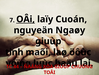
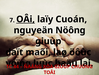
Ngaøy: Ngaøy -> Nöông (70, 30)
tinh: tinh -> daït (14, 52)
laø underline: none -> present (60, 52)
